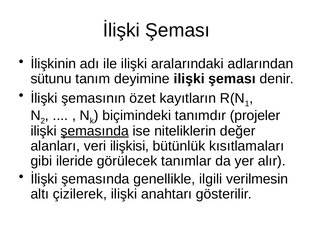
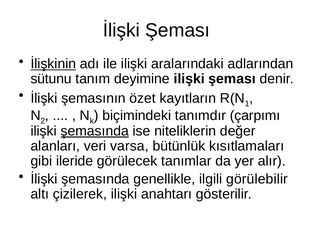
İlişkinin underline: none -> present (53, 64)
projeler: projeler -> çarpımı (255, 115)
ilişkisi: ilişkisi -> varsa (129, 146)
verilmesin: verilmesin -> görülebilir (257, 179)
